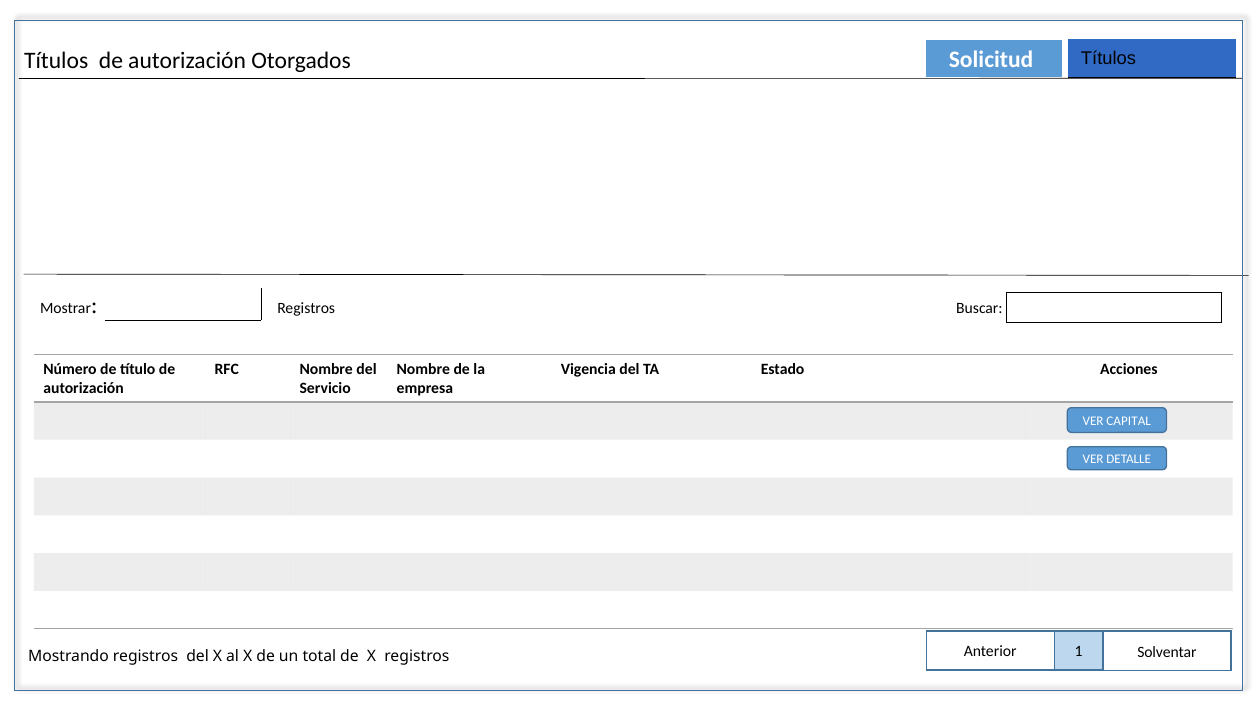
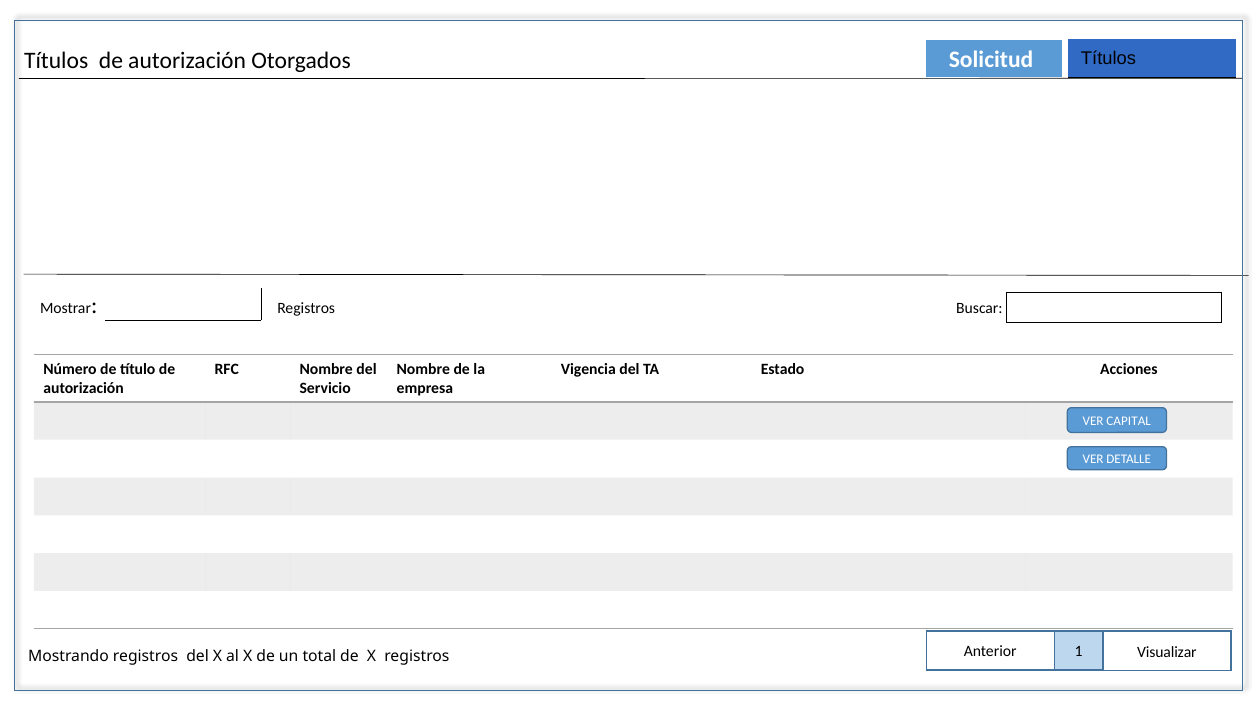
Solventar: Solventar -> Visualizar (1167, 652)
